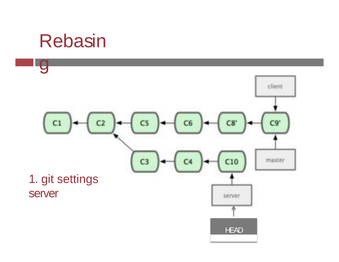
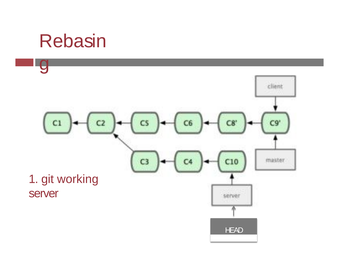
settings: settings -> working (78, 179)
